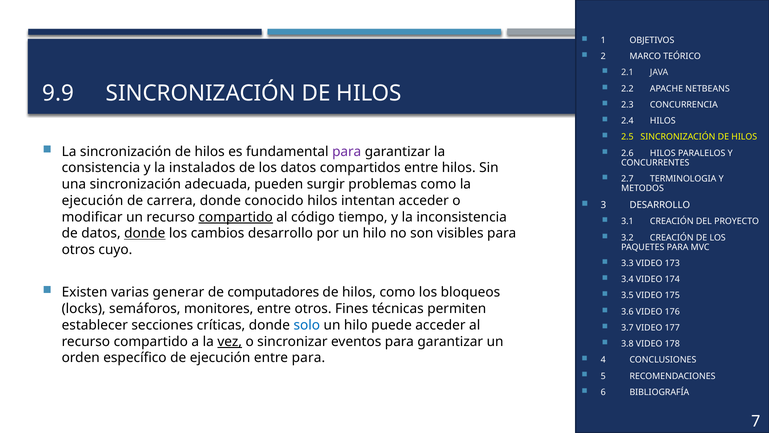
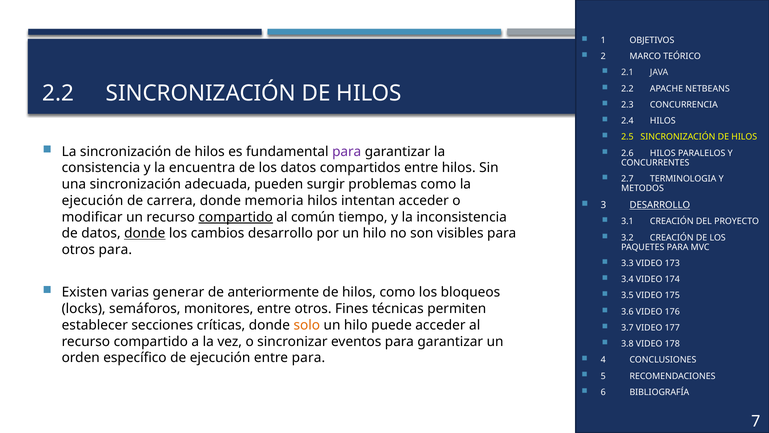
9.9: 9.9 -> 2.2 (58, 93)
instalados: instalados -> encuentra (202, 168)
conocido: conocido -> memoria (274, 200)
DESARROLLO underline: none -> present (660, 205)
código: código -> común (313, 217)
otros cuyo: cuyo -> para (115, 249)
computadores: computadores -> anteriormente (273, 292)
solo colour: blue -> orange (307, 325)
vez underline: present -> none (230, 341)
